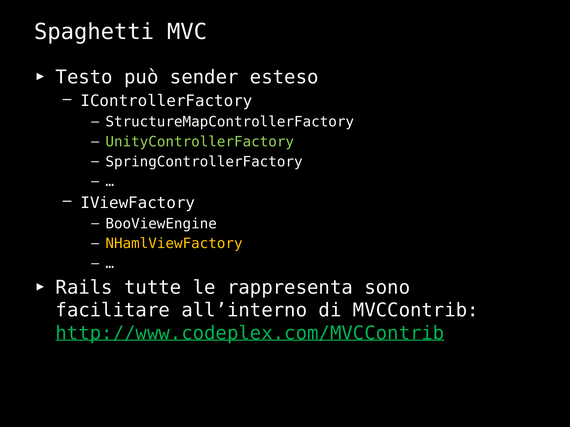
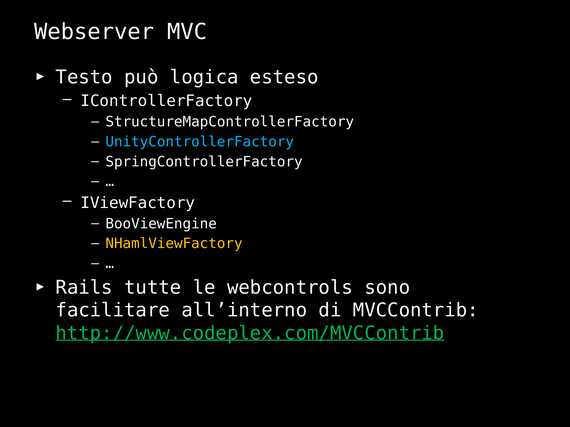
Spaghetti: Spaghetti -> Webserver (94, 32)
sender: sender -> logica (204, 77)
UnityControllerFactory colour: light green -> light blue (200, 142)
rappresenta: rappresenta -> webcontrols (290, 288)
